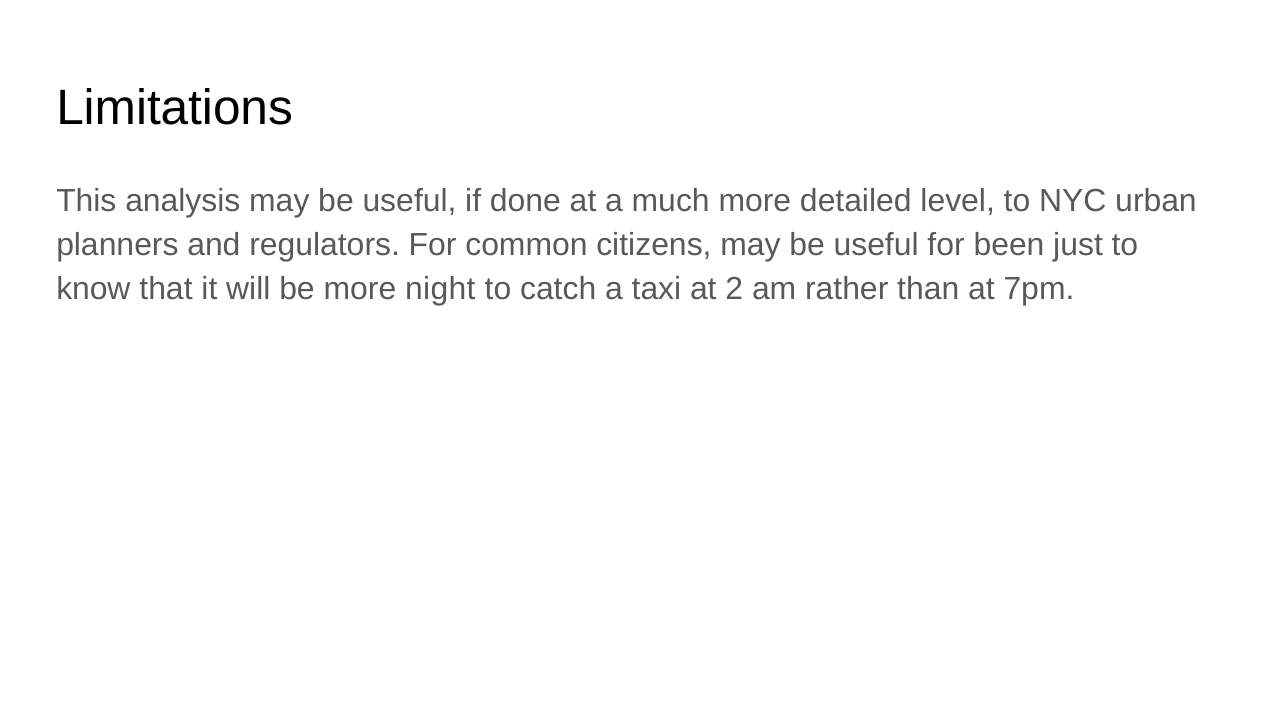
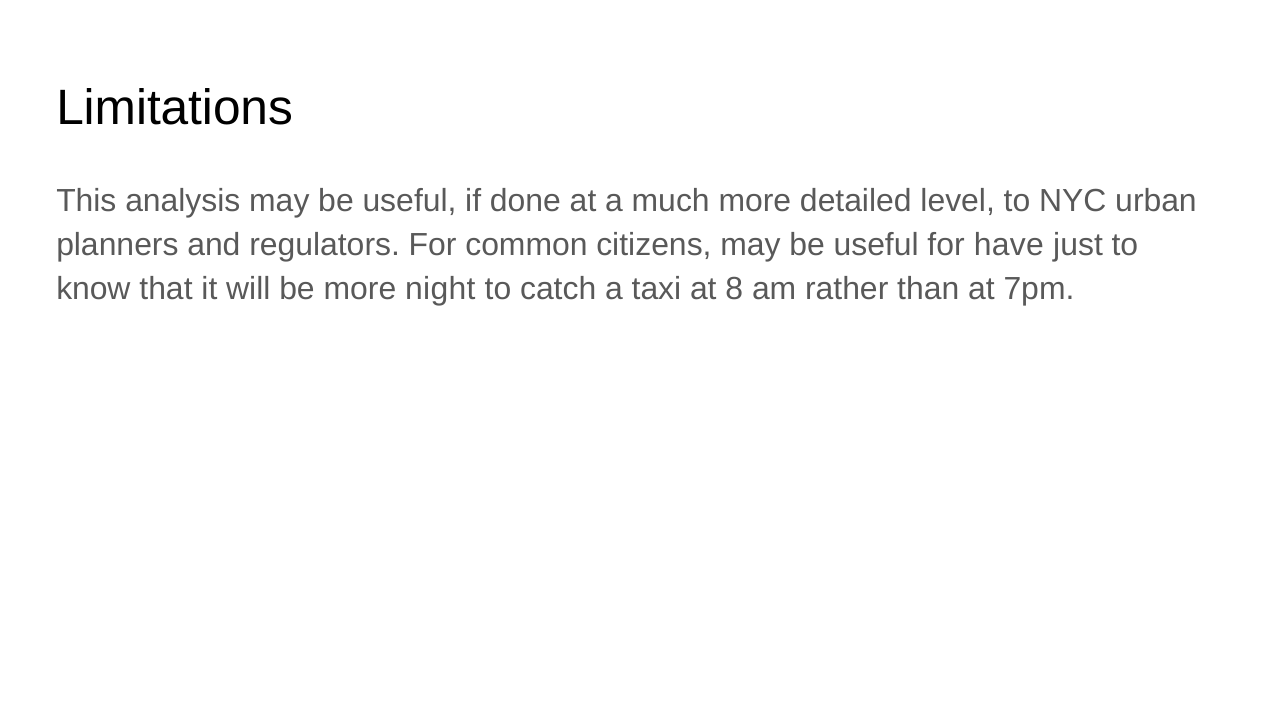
been: been -> have (1009, 245)
2: 2 -> 8 (734, 289)
